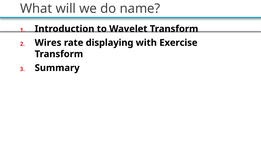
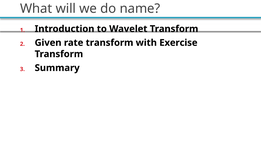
Wires: Wires -> Given (48, 43)
rate displaying: displaying -> transform (110, 43)
